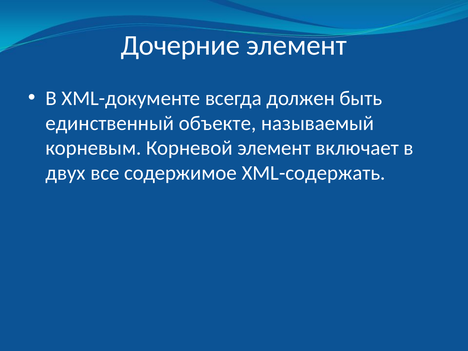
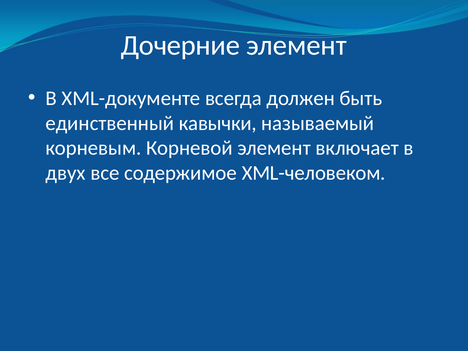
объекте: объекте -> кавычки (218, 123)
XML-содержать: XML-содержать -> XML-человеком (314, 173)
